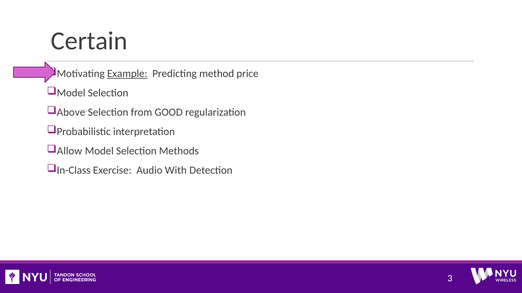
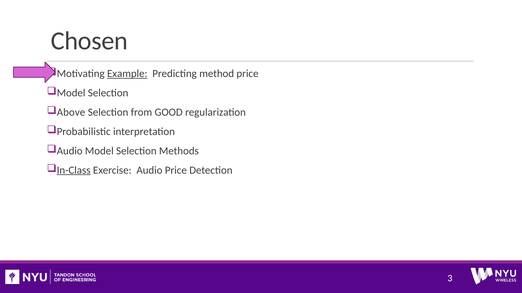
Certain: Certain -> Chosen (89, 41)
Allow: Allow -> Audio (70, 151)
In-Class underline: none -> present (74, 170)
Audio With: With -> Price (176, 170)
